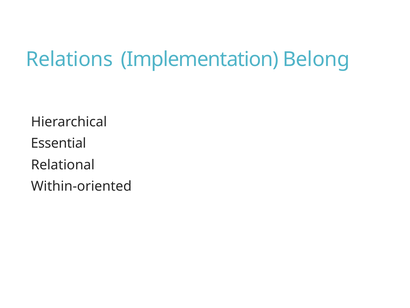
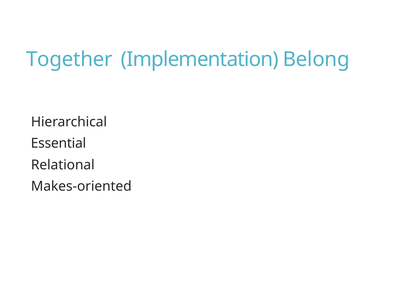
Relations: Relations -> Together (69, 59)
Within-oriented: Within-oriented -> Makes-oriented (81, 186)
